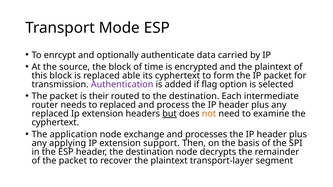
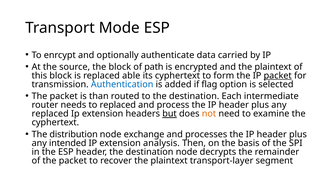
time: time -> path (154, 67)
packet underline: none -> present (278, 76)
Authentication colour: purple -> blue (122, 85)
their: their -> than (99, 96)
application: application -> distribution (74, 135)
applying: applying -> intended (68, 143)
support: support -> analysis (161, 143)
